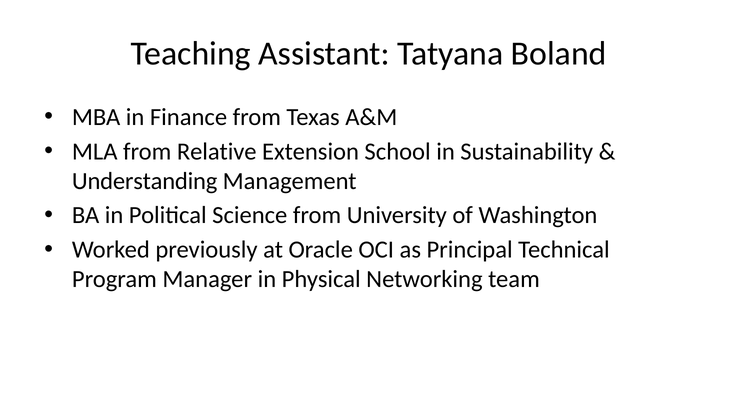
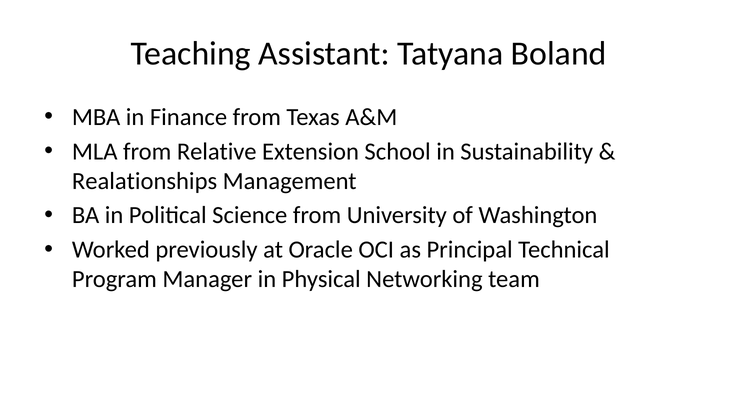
Understanding: Understanding -> Realationships (145, 181)
